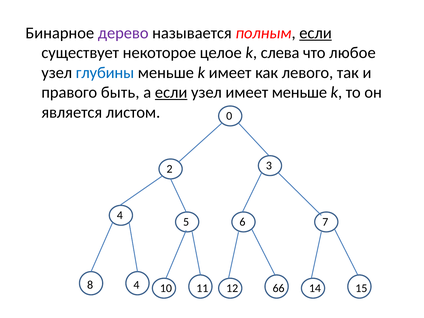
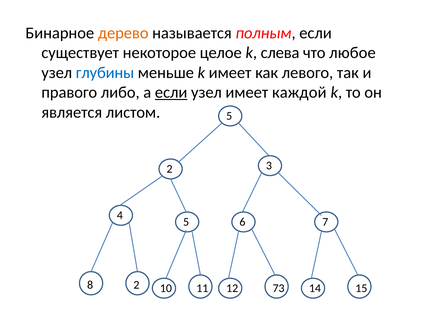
дерево colour: purple -> orange (123, 33)
если underline: present -> none (316, 33)
быть: быть -> либо (120, 92)
имеет меньше: меньше -> каждой (299, 92)
листом 0: 0 -> 5 (229, 116)
8 4: 4 -> 2 (136, 285)
66: 66 -> 73 (279, 288)
